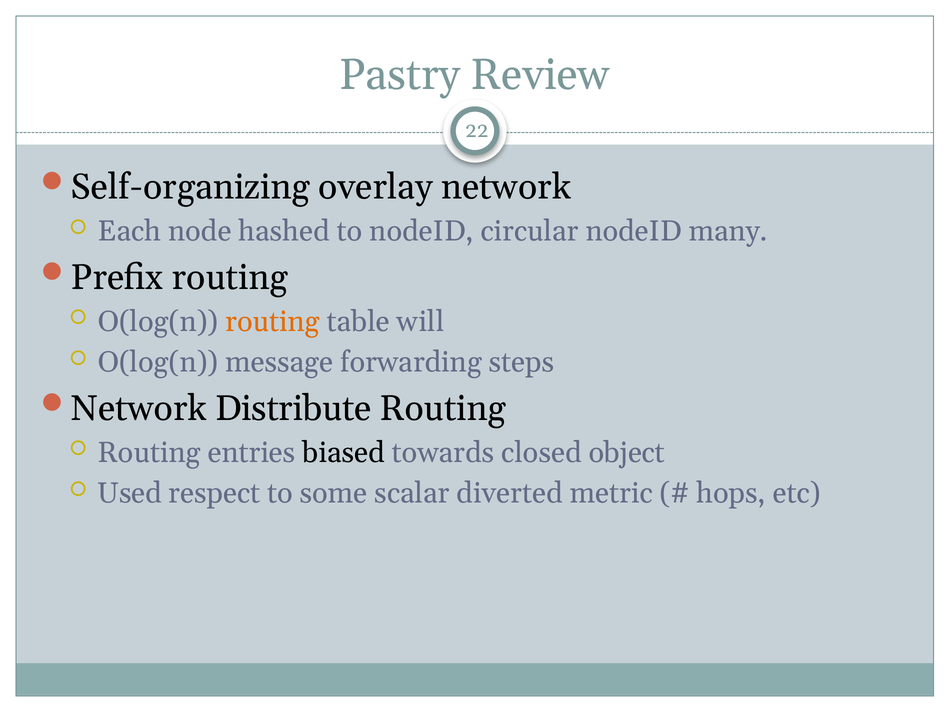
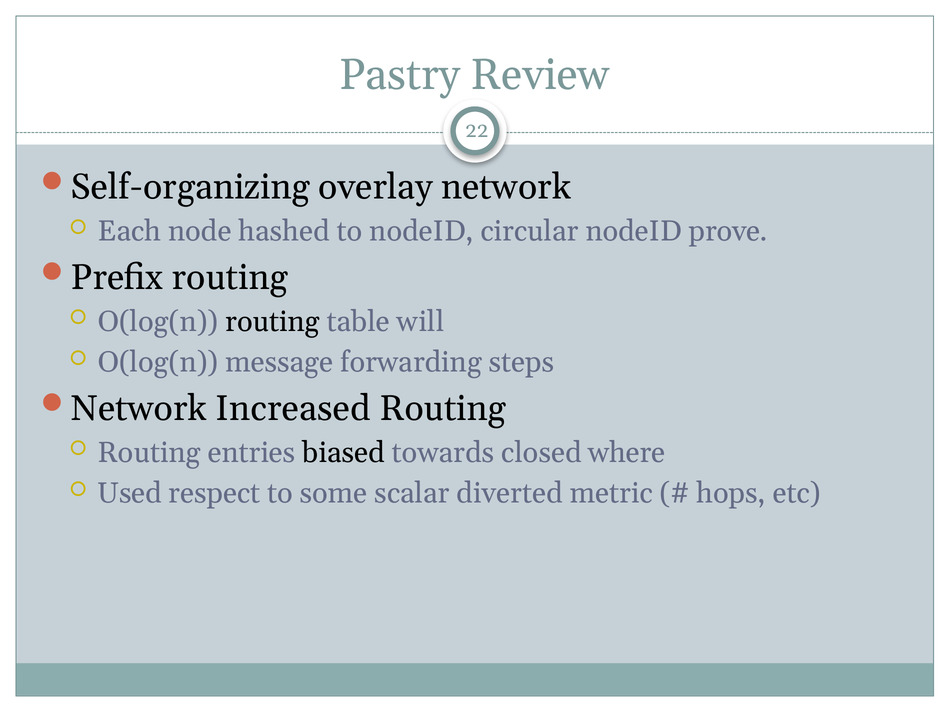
many: many -> prove (728, 231)
routing colour: orange -> black (273, 322)
Distribute: Distribute -> Increased (293, 409)
object: object -> where (627, 453)
